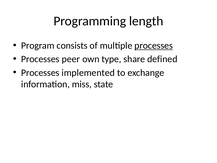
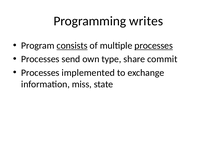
length: length -> writes (146, 21)
consists underline: none -> present (72, 46)
peer: peer -> send (71, 59)
defined: defined -> commit (162, 59)
